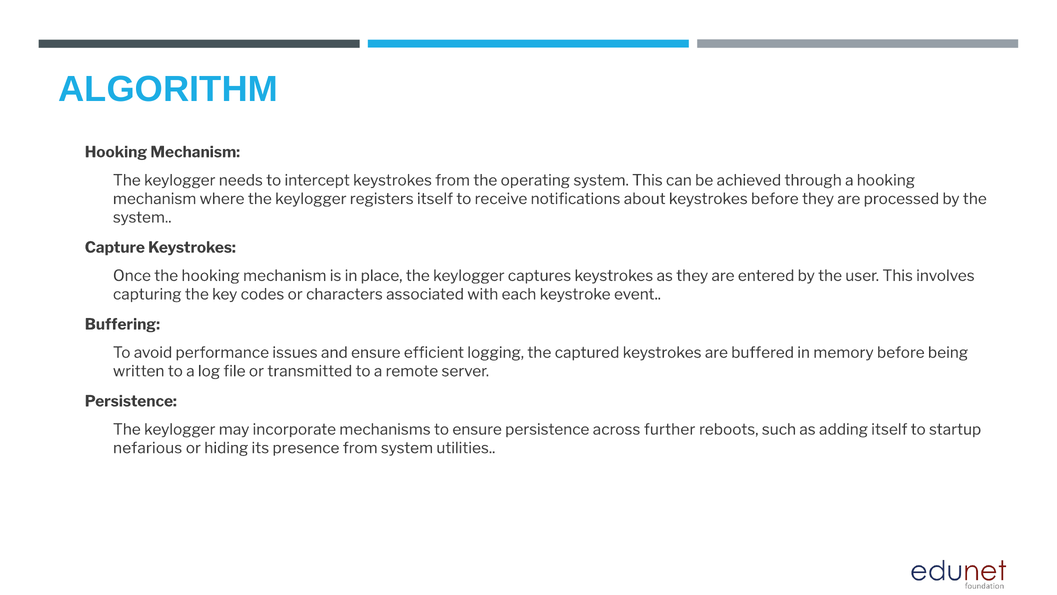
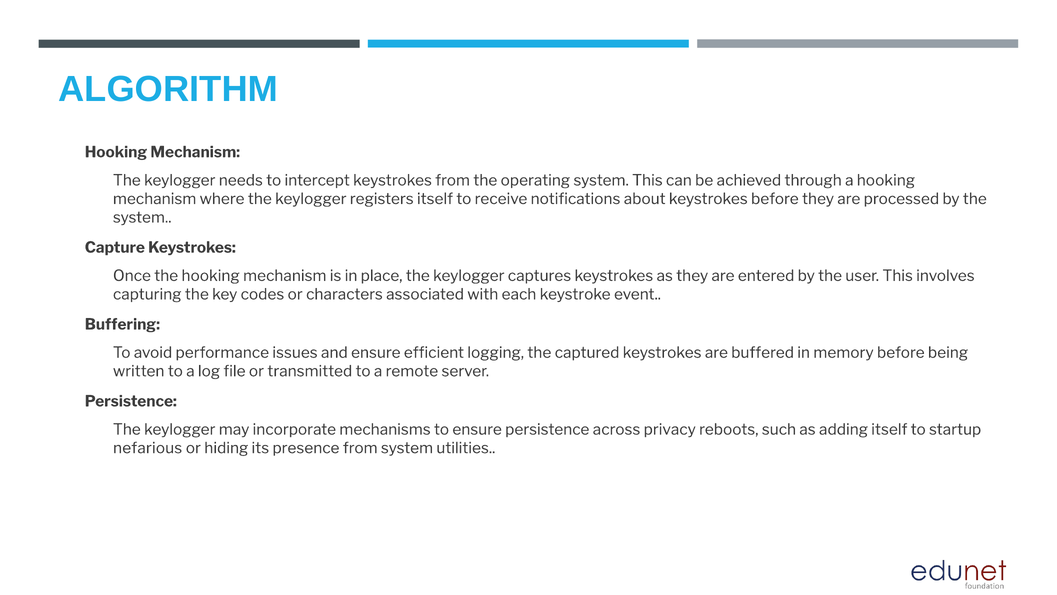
further: further -> privacy (670, 429)
